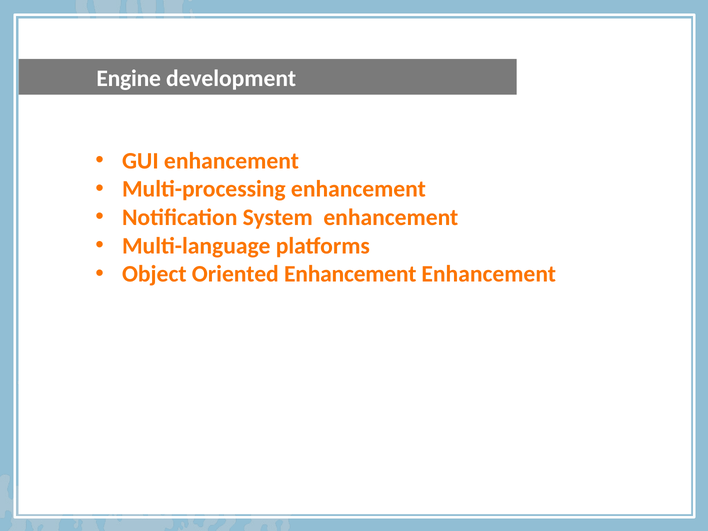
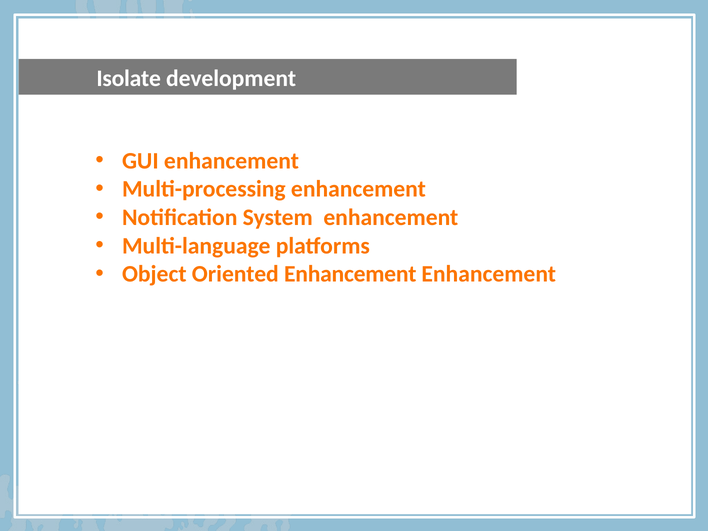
Engine: Engine -> Isolate (129, 78)
